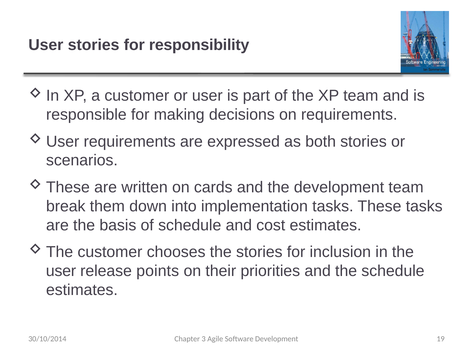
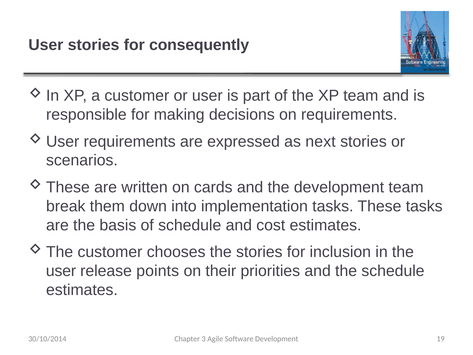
responsibility: responsibility -> consequently (199, 45)
both: both -> next (321, 141)
